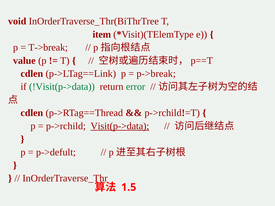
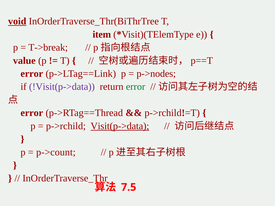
void underline: none -> present (17, 21)
cdlen: cdlen -> error (32, 74)
p->break: p->break -> p->nodes (156, 74)
!Visit(p->data colour: green -> purple (62, 87)
cdlen: cdlen -> error (32, 113)
p->defult: p->defult -> p->count (56, 152)
1.5: 1.5 -> 7.5 (129, 187)
